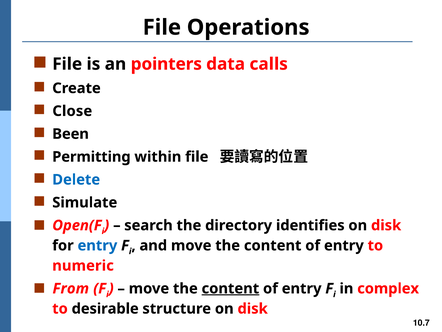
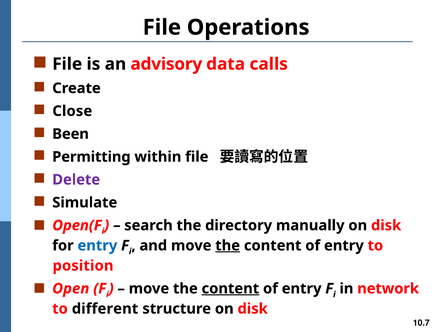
pointers: pointers -> advisory (166, 64)
Delete colour: blue -> purple (76, 179)
identifies: identifies -> manually (310, 225)
the underline: none -> present (228, 245)
numeric: numeric -> position (83, 265)
From: From -> Open (71, 288)
complex: complex -> network (388, 288)
desirable: desirable -> different (105, 308)
